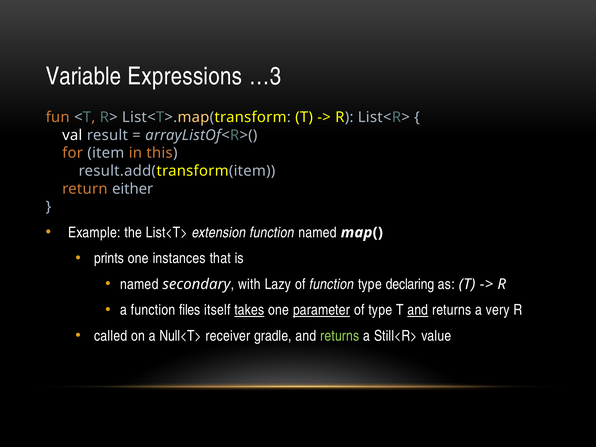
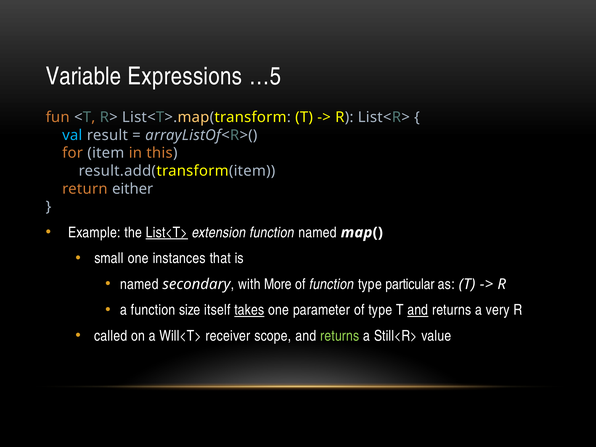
…3: …3 -> …5 (265, 76)
val colour: white -> light blue (72, 135)
List<T> underline: none -> present (167, 232)
prints: prints -> small (109, 258)
Lazy: Lazy -> More (278, 284)
declaring: declaring -> particular (410, 284)
files: files -> size (190, 310)
parameter underline: present -> none (321, 310)
Null<T>: Null<T> -> Will<T> (181, 336)
gradle: gradle -> scope (273, 336)
